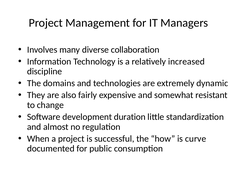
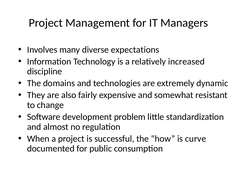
collaboration: collaboration -> expectations (135, 50)
duration: duration -> problem (130, 117)
